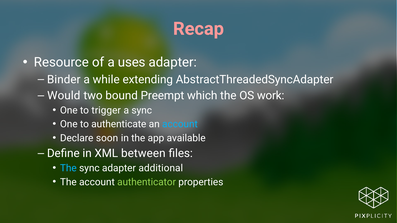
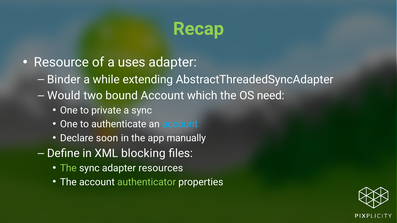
Recap colour: pink -> light green (198, 29)
bound Preempt: Preempt -> Account (162, 96)
work: work -> need (271, 96)
trigger: trigger -> private (106, 111)
available: available -> manually (186, 138)
between: between -> blocking (143, 154)
The colour: light blue -> light green (68, 168)
additional: additional -> resources (161, 168)
